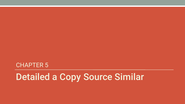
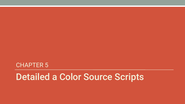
Copy: Copy -> Color (70, 77)
Similar: Similar -> Scripts (129, 77)
